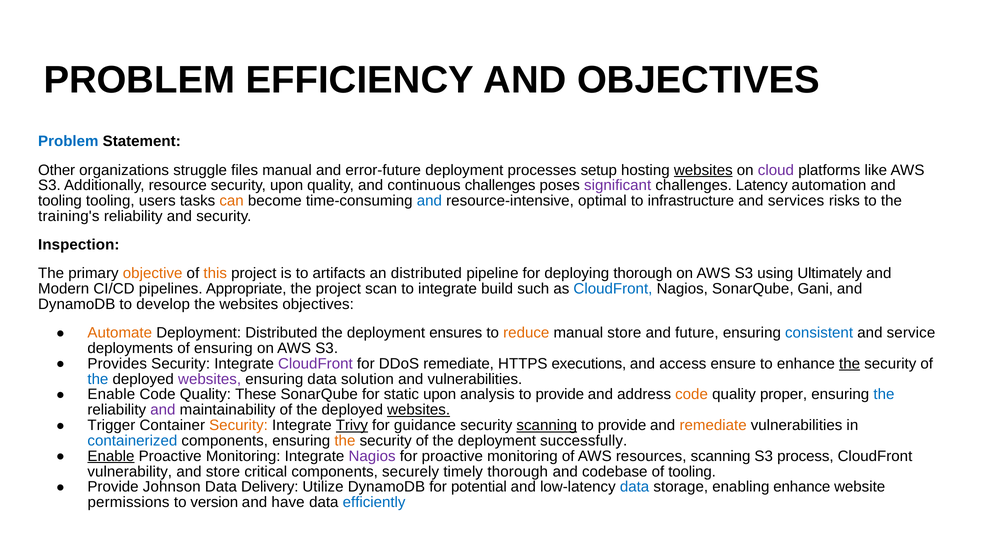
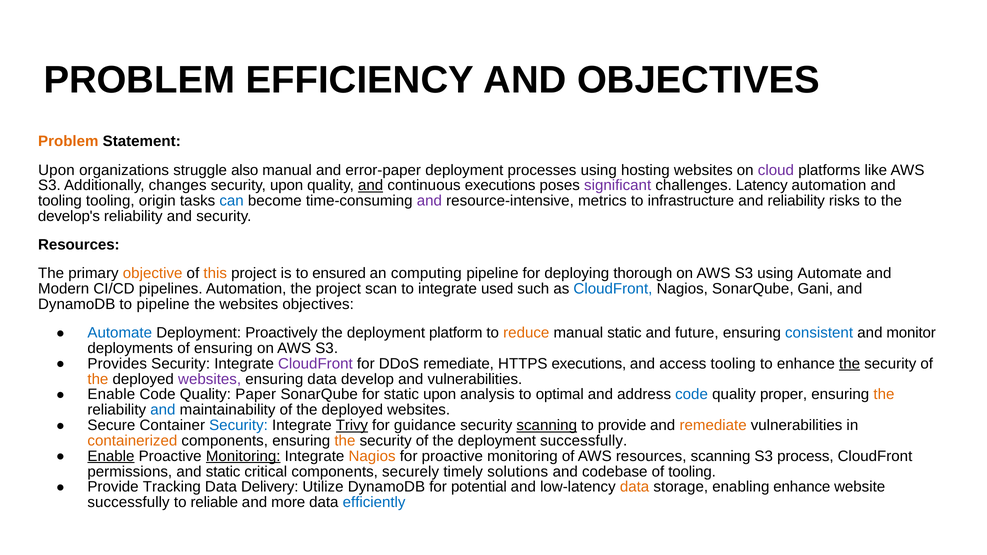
Problem colour: blue -> orange (68, 142)
Other: Other -> Upon (56, 170)
files: files -> also (245, 170)
error-future: error-future -> error-paper (383, 170)
processes setup: setup -> using (599, 170)
websites underline: present -> none (703, 170)
resource: resource -> changes (178, 186)
and underline: none -> present (371, 186)
continuous challenges: challenges -> executions (500, 186)
users: users -> origin (157, 201)
can colour: orange -> blue (232, 201)
and colour: blue -> purple (429, 201)
optimal: optimal -> metrics (602, 201)
and services: services -> reliability (796, 201)
training's: training's -> develop's (69, 216)
Inspection: Inspection -> Resources (79, 245)
artifacts: artifacts -> ensured (339, 274)
an distributed: distributed -> computing (426, 274)
using Ultimately: Ultimately -> Automate (830, 274)
pipelines Appropriate: Appropriate -> Automation (246, 289)
build: build -> used (497, 289)
to develop: develop -> pipeline (163, 304)
Automate colour: orange -> blue (120, 333)
Deployment Distributed: Distributed -> Proactively (281, 333)
ensures: ensures -> platform (456, 333)
manual store: store -> static (624, 333)
service: service -> monitor (911, 333)
access ensure: ensure -> tooling (733, 364)
the colour: blue -> orange (98, 379)
solution: solution -> develop (368, 379)
These: These -> Paper (256, 395)
analysis to provide: provide -> optimal (560, 395)
code colour: orange -> blue (692, 395)
the colour: blue -> orange (884, 395)
and colour: purple -> blue (163, 410)
websites underline: present -> none (419, 410)
Trigger: Trigger -> Secure (111, 425)
Security colour: orange -> blue (239, 425)
containerized colour: blue -> orange (132, 441)
Monitoring underline: none -> present (243, 456)
Nagios colour: purple -> orange (372, 456)
vulnerability: vulnerability -> permissions (130, 472)
and store: store -> static (223, 472)
timely thorough: thorough -> solutions (518, 472)
Johnson: Johnson -> Tracking (172, 487)
data colour: blue -> orange (635, 487)
permissions: permissions -> successfully (129, 503)
version: version -> reliable (214, 503)
have: have -> more (288, 503)
